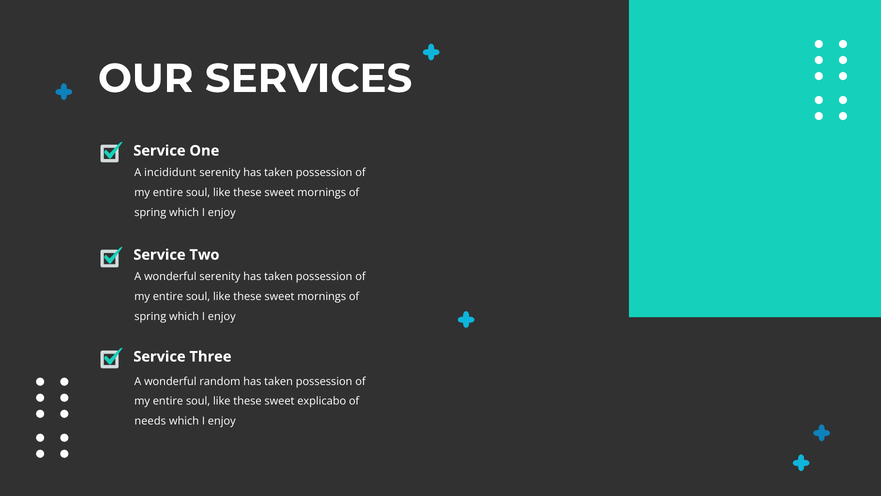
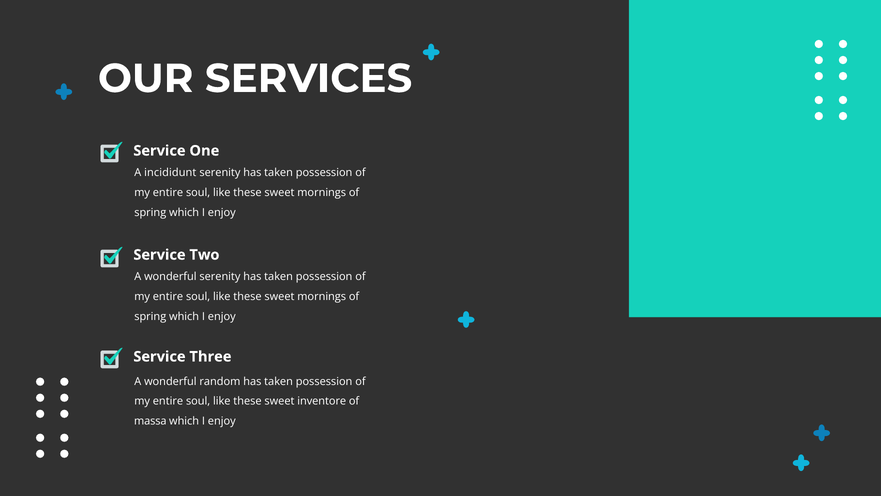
explicabo: explicabo -> inventore (322, 401)
needs: needs -> massa (150, 421)
